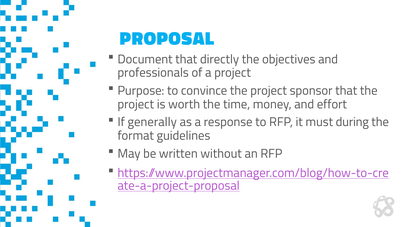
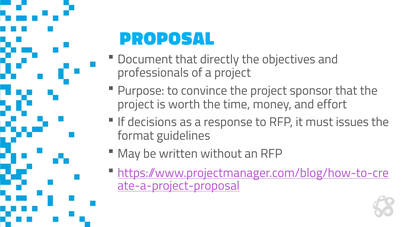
generally: generally -> decisions (152, 122)
during: during -> issues (352, 122)
